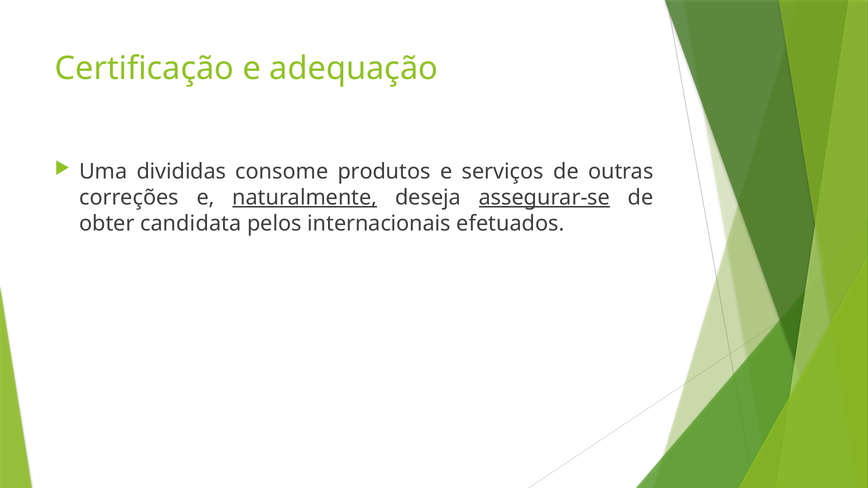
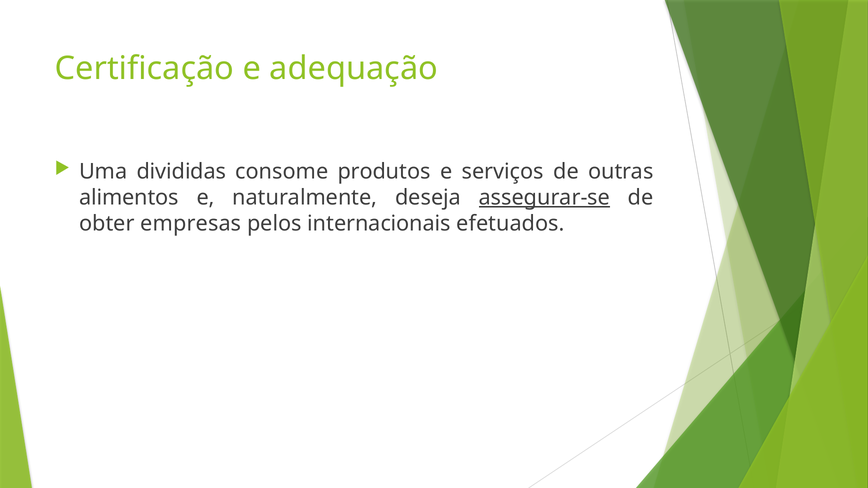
correções: correções -> alimentos (129, 198)
naturalmente underline: present -> none (305, 198)
candidata: candidata -> empresas (191, 224)
